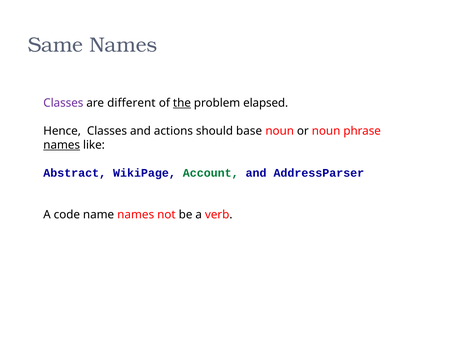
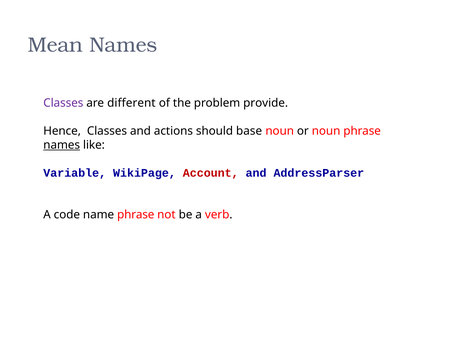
Same: Same -> Mean (55, 45)
the underline: present -> none (182, 103)
elapsed: elapsed -> provide (266, 103)
Abstract: Abstract -> Variable (75, 173)
Account colour: green -> red (211, 173)
name names: names -> phrase (136, 215)
